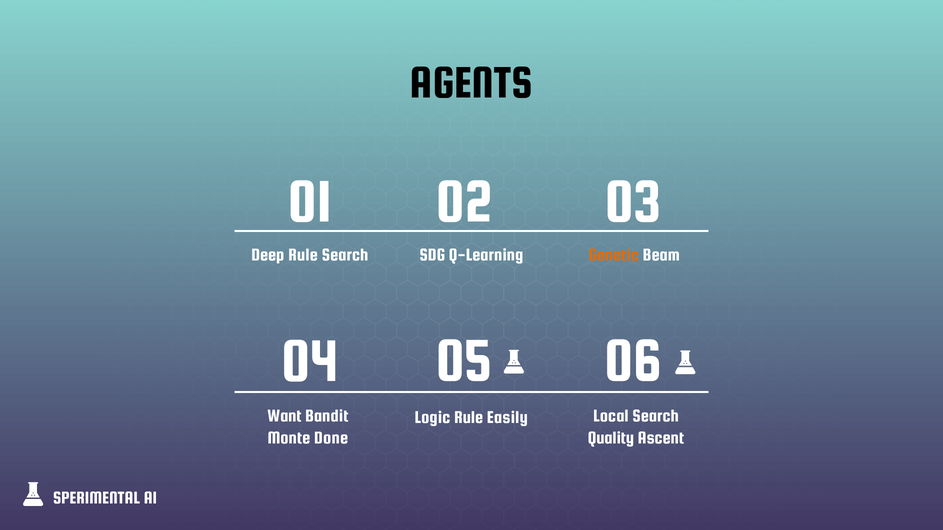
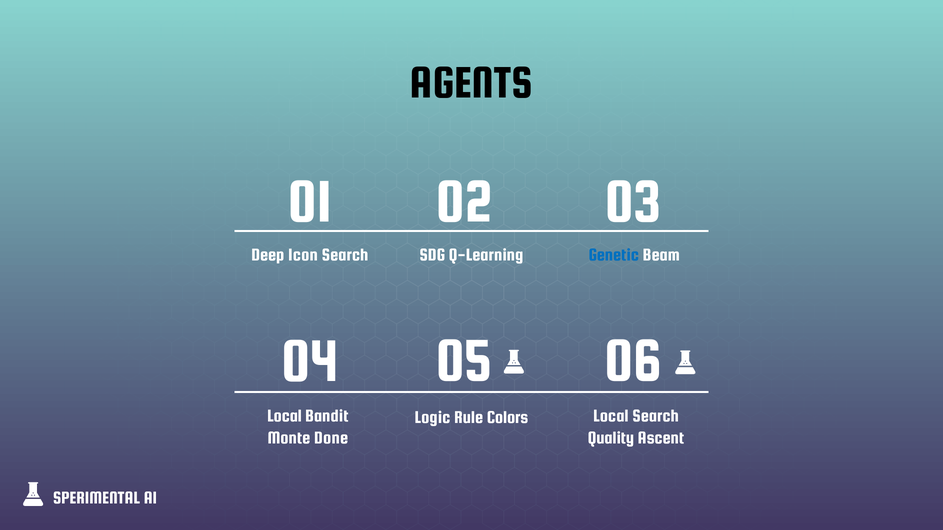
Deep Rule: Rule -> Icon (303, 255)
Genetic colour: orange -> blue (614, 255)
Want: Want -> Local (284, 416)
Easily: Easily -> Colors (508, 418)
